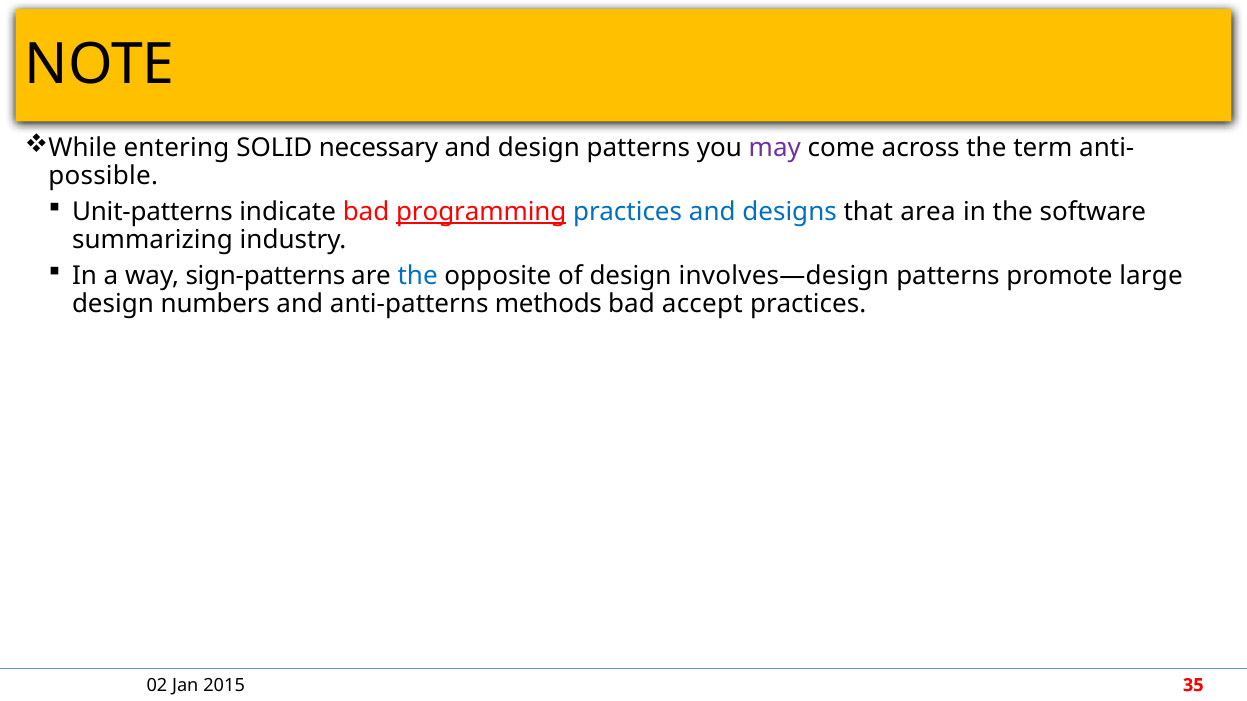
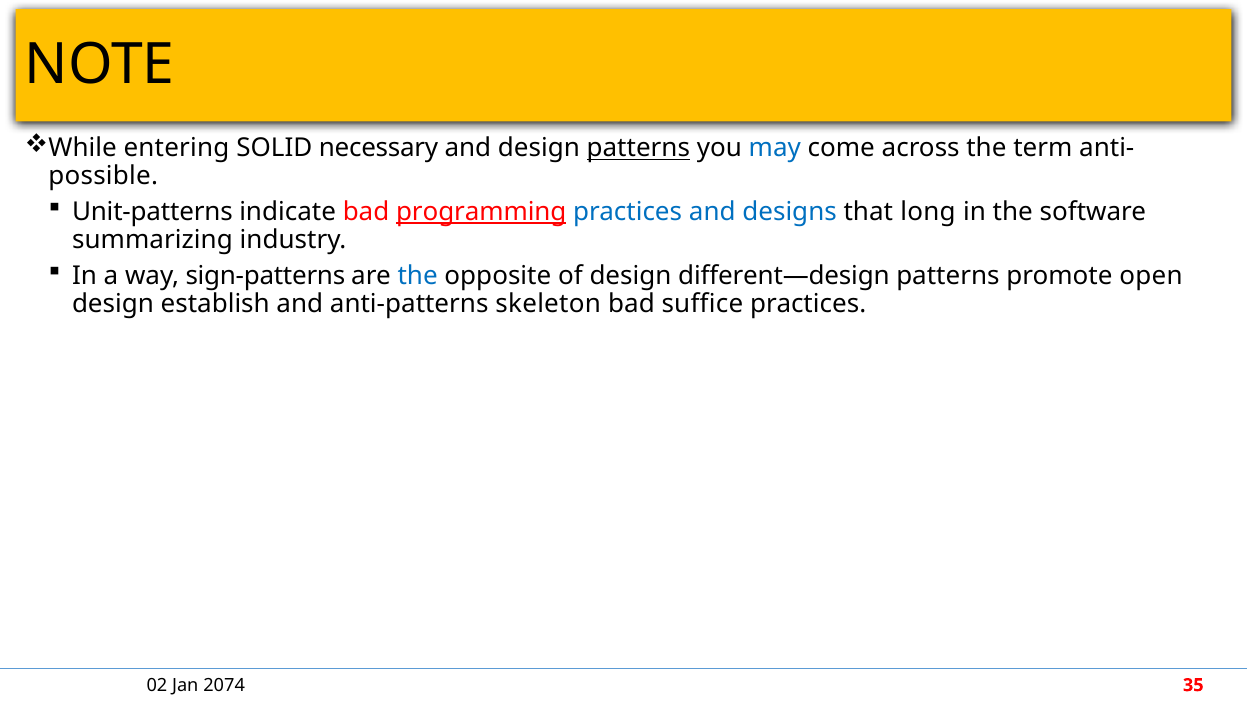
patterns underline: none -> present (638, 148)
may colour: purple -> blue (775, 148)
area: area -> long (928, 212)
involves—design: involves—design -> different—design (784, 276)
large: large -> open (1151, 276)
numbers: numbers -> establish (215, 304)
methods: methods -> skeleton (548, 304)
accept: accept -> suffice (702, 304)
2015: 2015 -> 2074 (224, 686)
